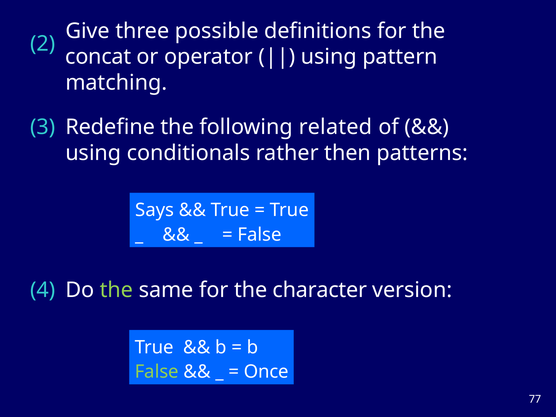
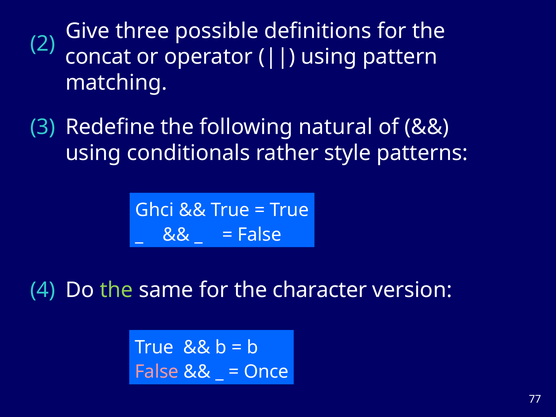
related: related -> natural (336, 127)
then: then -> style (348, 153)
Says: Says -> Ghci (155, 210)
False colour: light green -> pink (157, 372)
